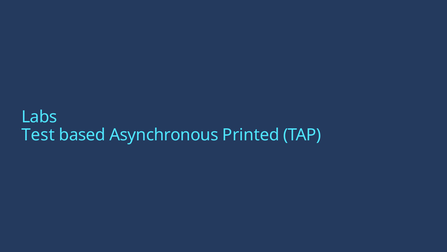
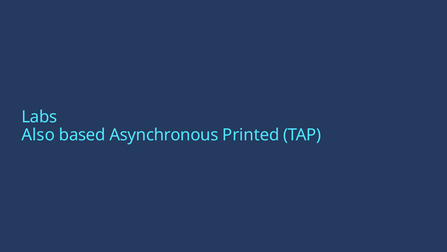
Test: Test -> Also (38, 135)
